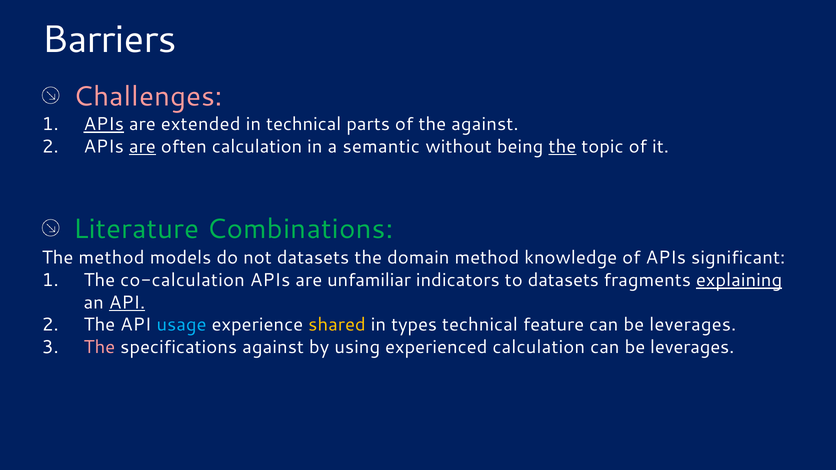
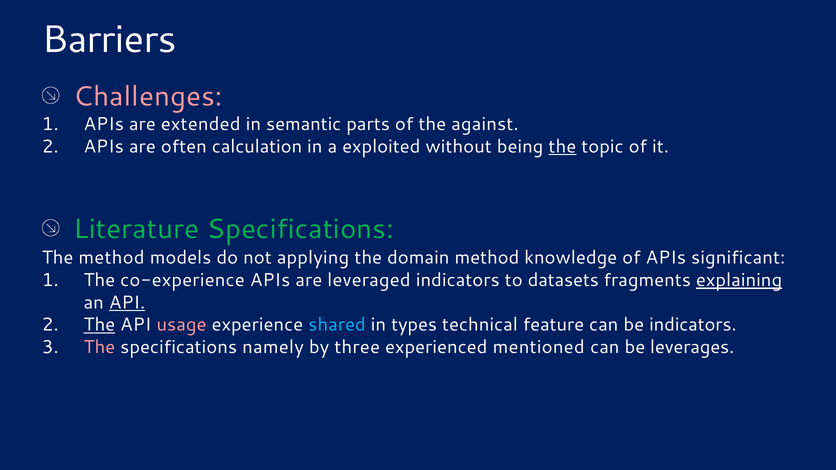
APIs underline: present -> none (104, 124)
in technical: technical -> semantic (304, 124)
are underline: present -> none (142, 147)
semantic: semantic -> exploited (381, 147)
Literature Combinations: Combinations -> Specifications (300, 229)
not datasets: datasets -> applying (313, 258)
co-calculation: co-calculation -> co-experience (182, 280)
unfamiliar: unfamiliar -> leveraged (369, 280)
The underline: none -> present (99, 325)
usage colour: light blue -> pink (182, 325)
shared colour: yellow -> light blue (337, 325)
leverages: leverages -> indicators (693, 325)
specifications against: against -> namely (273, 347)
using: using -> three (357, 347)
experienced calculation: calculation -> mentioned (539, 347)
